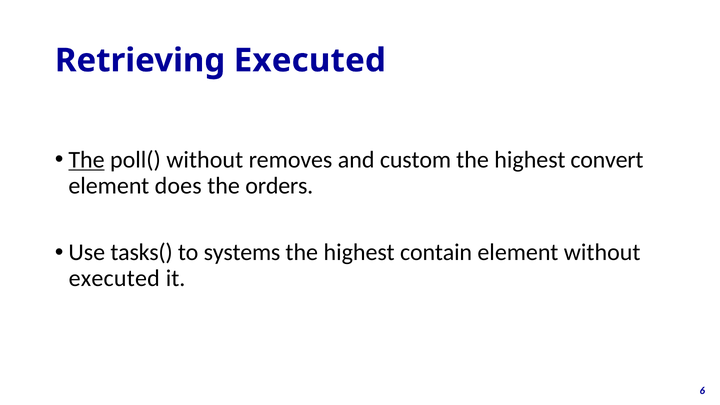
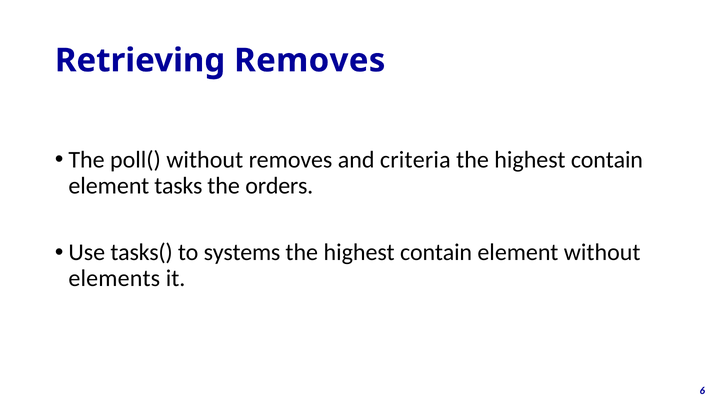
Retrieving Executed: Executed -> Removes (310, 60)
The underline: present -> none (87, 160)
custom: custom -> criteria (415, 160)
convert: convert -> contain (607, 160)
does: does -> tasks (178, 186)
executed: executed -> elements (114, 278)
